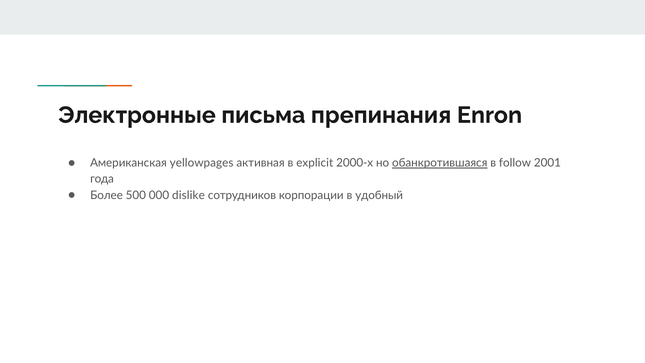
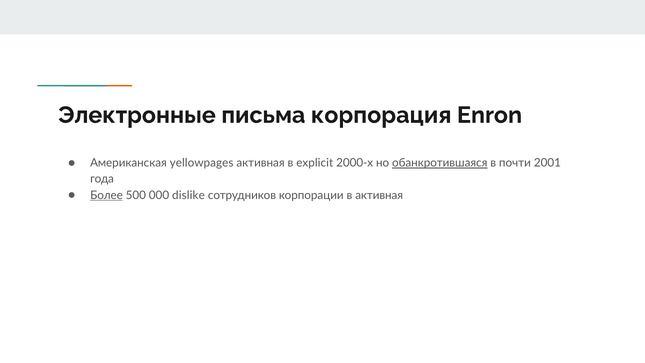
препинания: препинания -> корпорация (381, 115)
follow: follow -> почти (515, 163)
Более underline: none -> present (106, 195)
в удобный: удобный -> активная (379, 195)
